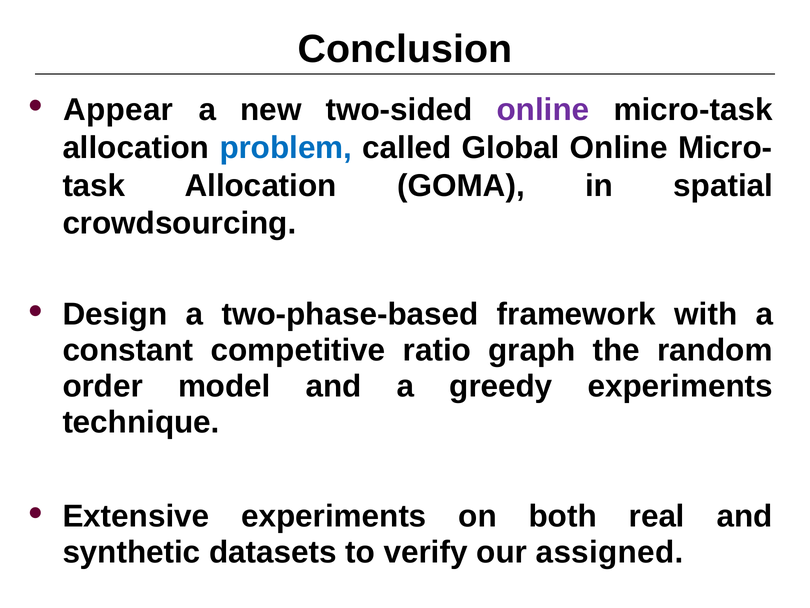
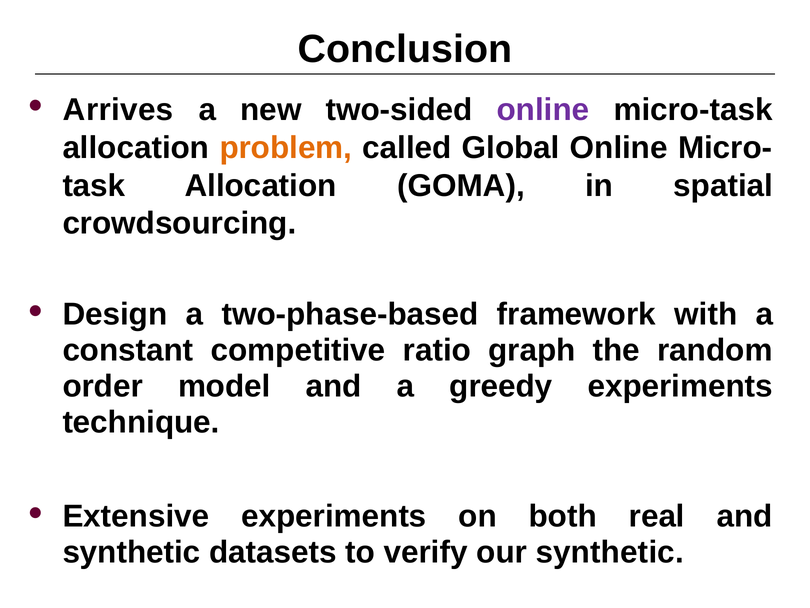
Appear: Appear -> Arrives (118, 110)
problem colour: blue -> orange (286, 148)
our assigned: assigned -> synthetic (610, 552)
